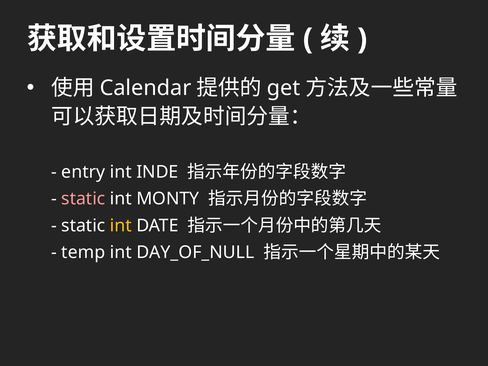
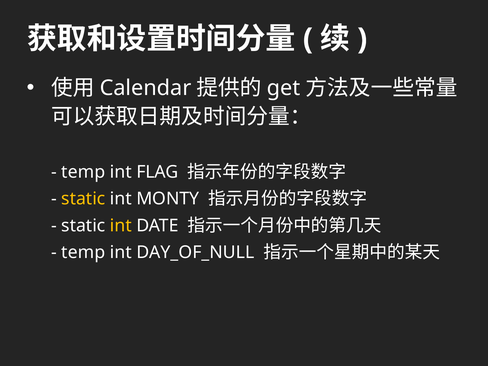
entry: entry -> temp (83, 172)
INDE: INDE -> FLAG (157, 172)
static colour: pink -> yellow (83, 199)
